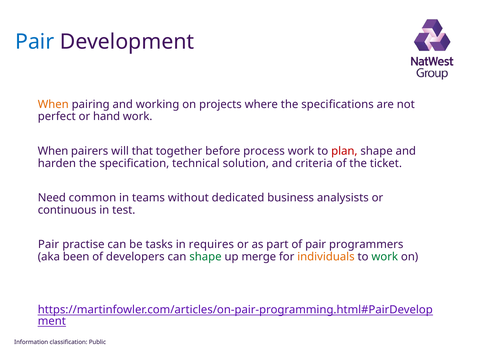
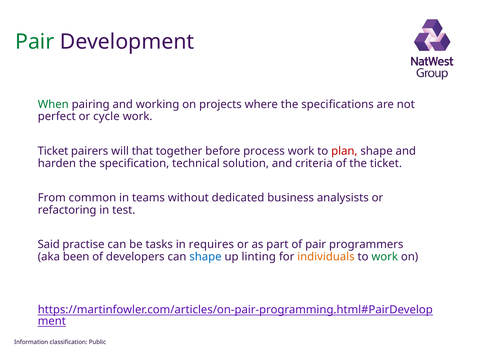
Pair colour: blue -> green (35, 42)
When colour: orange -> green (53, 104)
hand: hand -> cycle (106, 117)
When: When -> Ticket (53, 151)
Need: Need -> From (52, 198)
continuous: continuous -> refactoring (67, 210)
Pair: Pair -> Said (49, 245)
shape colour: green -> blue (205, 257)
merge: merge -> linting (259, 257)
